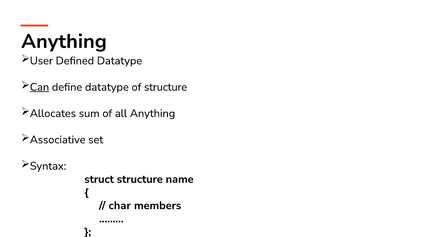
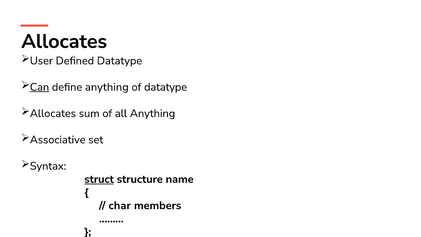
Anything: Anything -> Allocates (64, 41)
define datatype: datatype -> anything (107, 87)
of structure: structure -> datatype (166, 87)
struct underline: none -> present (99, 179)
